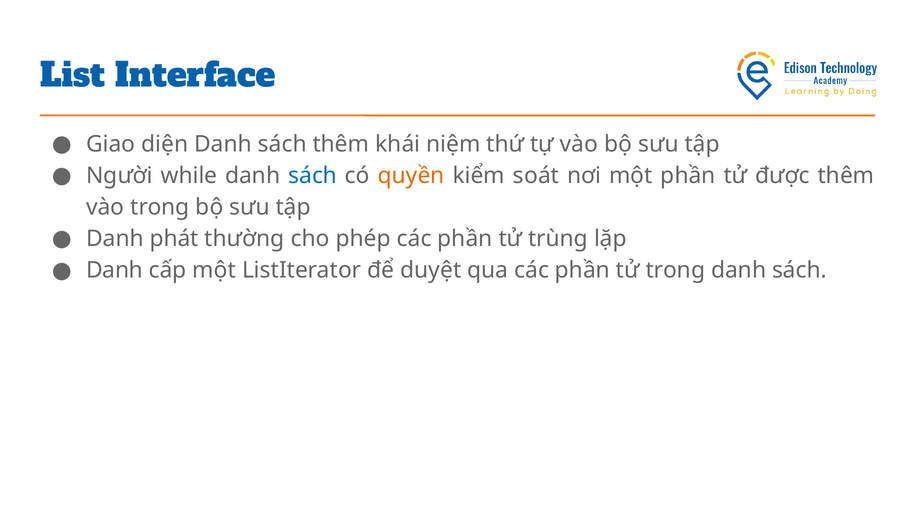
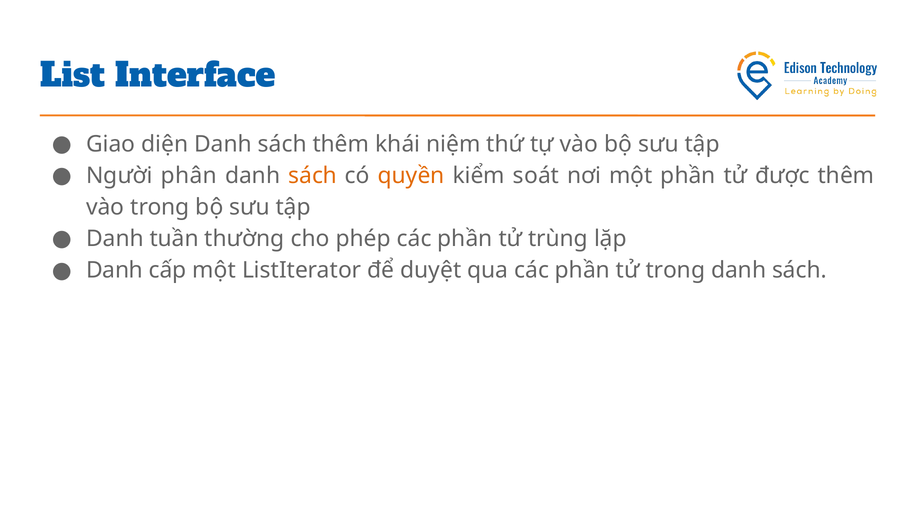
while: while -> phân (189, 175)
sách colour: blue -> orange (313, 175)
phát: phát -> tuần (174, 239)
